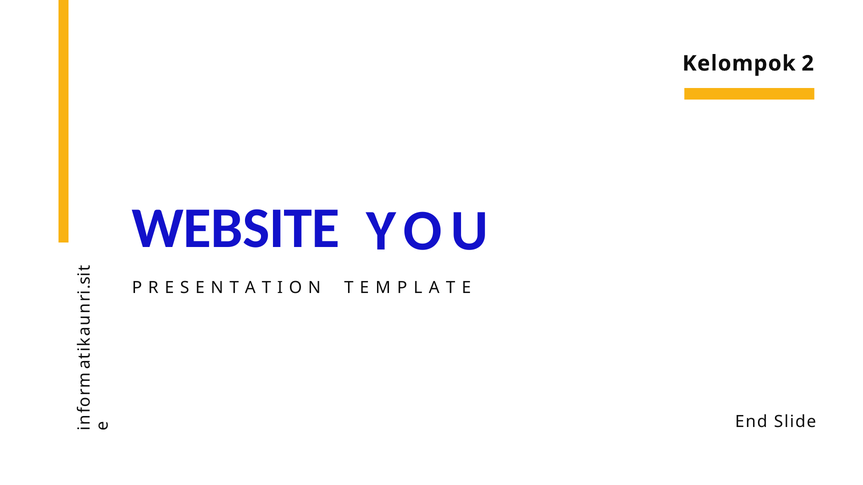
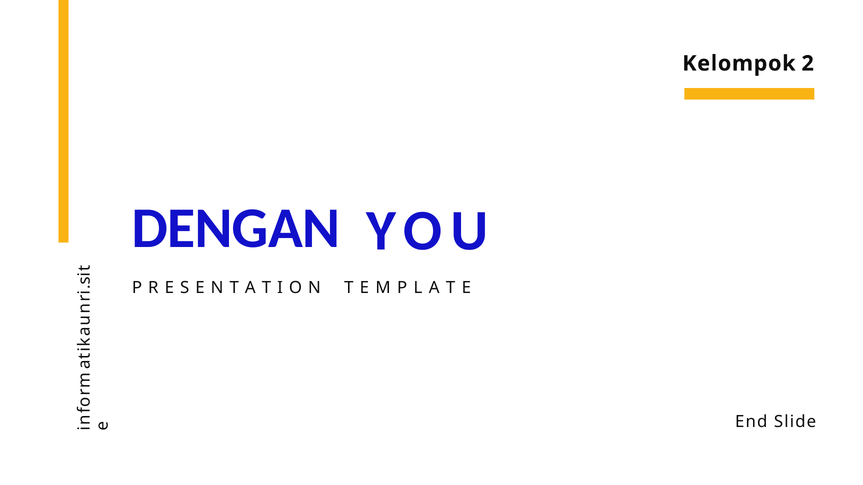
WEBSITE: WEBSITE -> DENGAN (236, 229)
